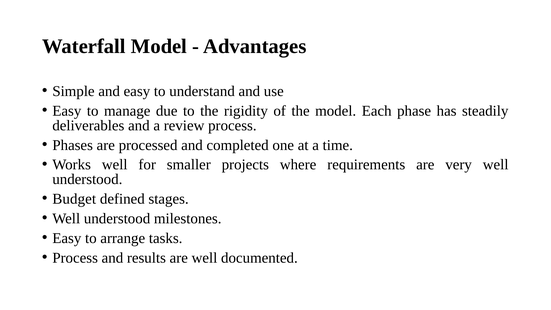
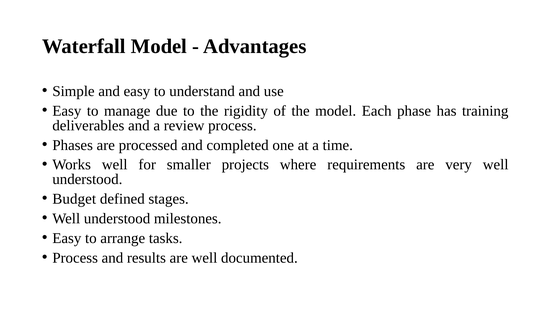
steadily: steadily -> training (485, 111)
